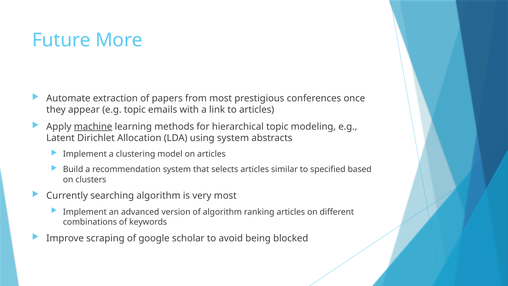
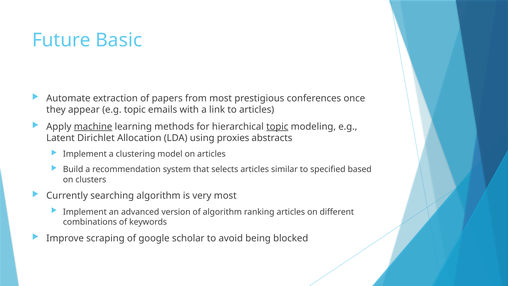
More: More -> Basic (119, 40)
topic underline: none -> present (277, 126)
using system: system -> proxies (233, 138)
